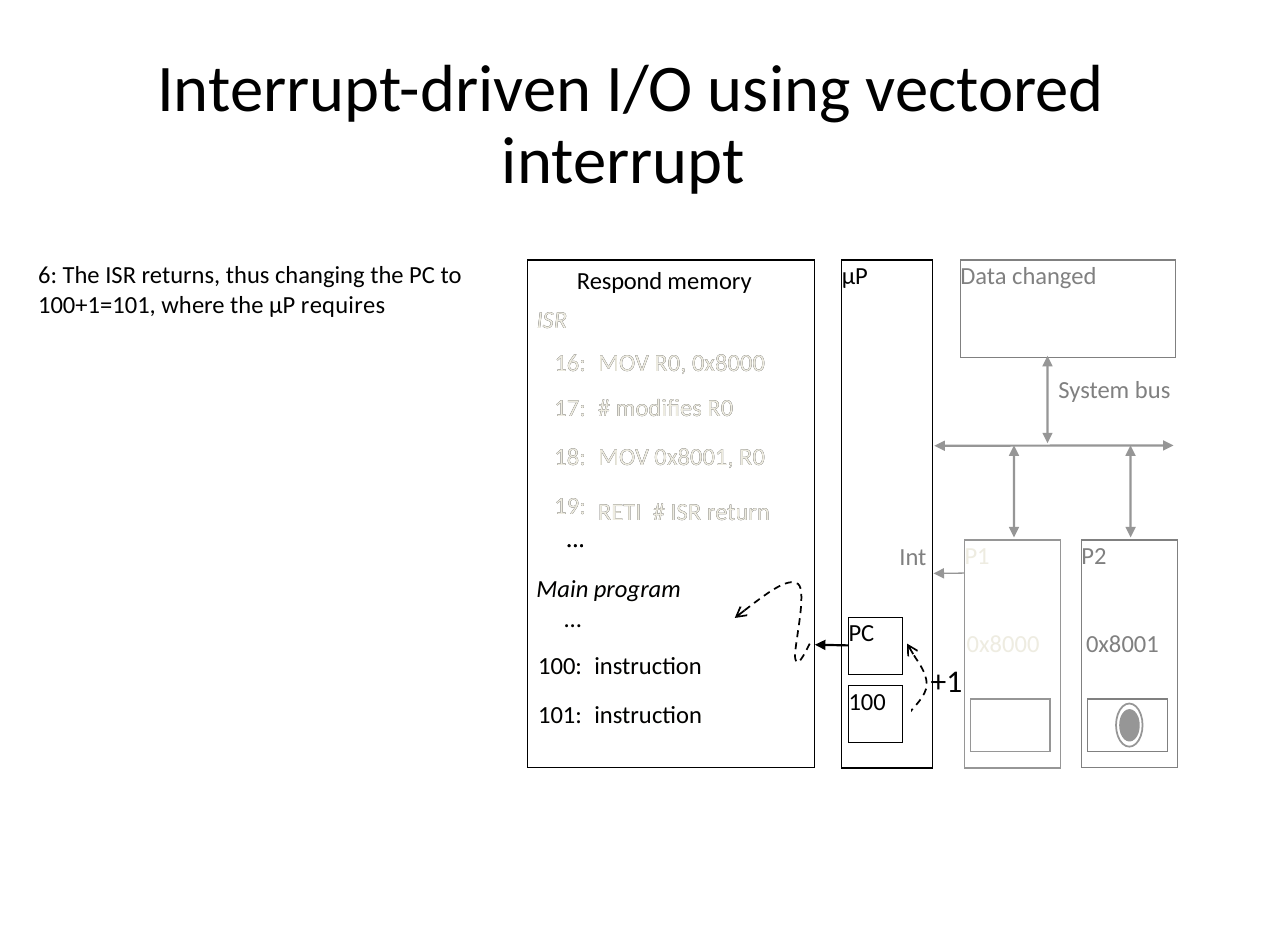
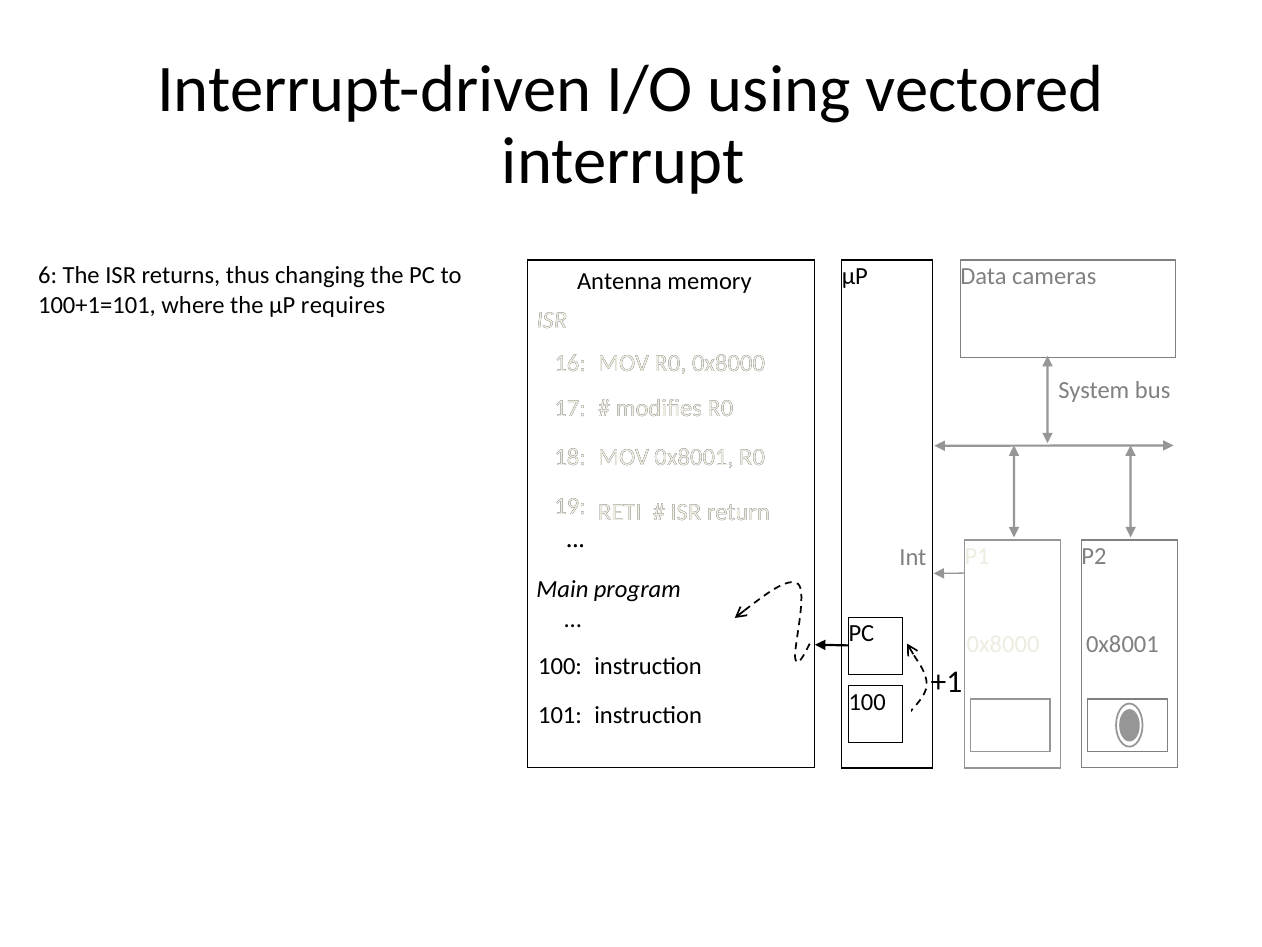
changed: changed -> cameras (1054, 276)
Respond: Respond -> Antenna (619, 282)
